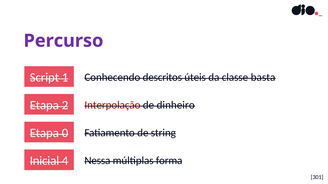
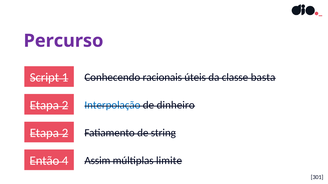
descritos: descritos -> racionais (162, 77)
Interpolação colour: red -> blue (112, 105)
0: 0 -> 2 (65, 133)
Inicial: Inicial -> Então (44, 161)
Nessa: Nessa -> Assim (97, 161)
forma: forma -> limite (169, 161)
